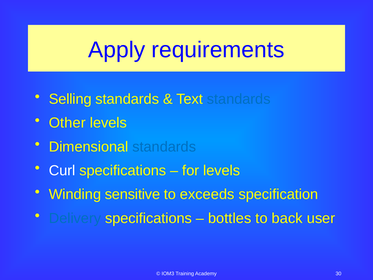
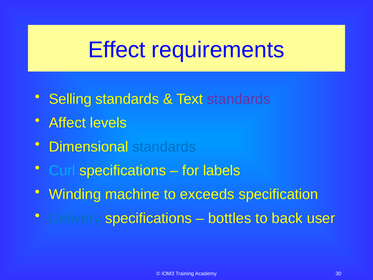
Apply: Apply -> Effect (117, 50)
standards colour: blue -> purple (239, 99)
Other: Other -> Affect (67, 123)
Curl colour: white -> light blue (62, 170)
for levels: levels -> labels (222, 170)
sensitive: sensitive -> machine (132, 194)
